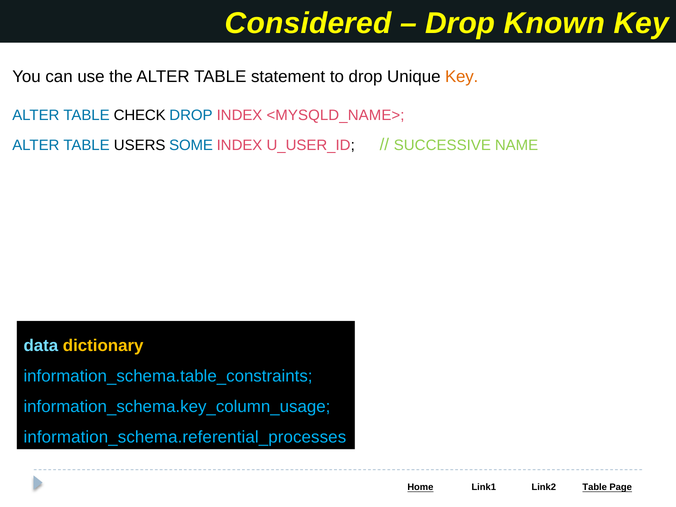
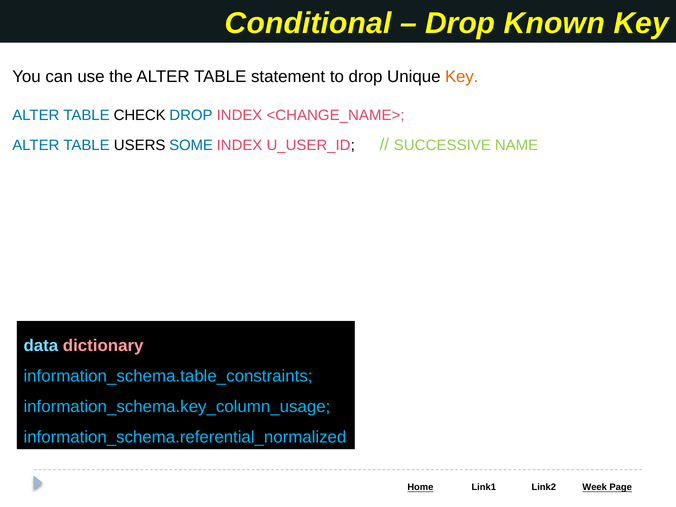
Considered: Considered -> Conditional (308, 23)
<MYSQLD_NAME>: <MYSQLD_NAME> -> <CHANGE_NAME> (336, 115)
dictionary colour: yellow -> pink (103, 346)
information_schema.referential_processes: information_schema.referential_processes -> information_schema.referential_normalized (185, 437)
Table: Table -> Week (595, 487)
